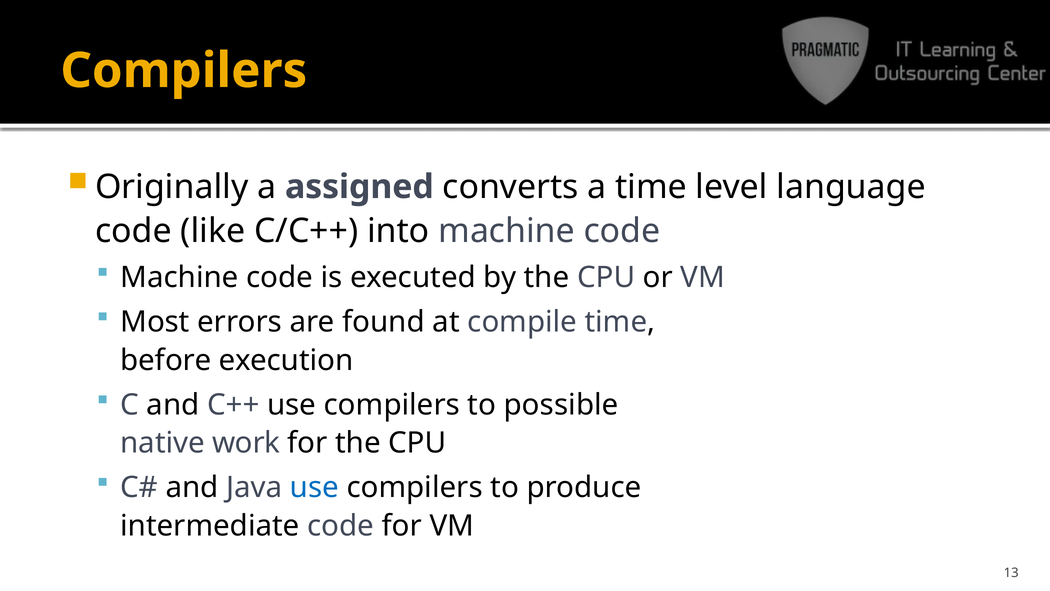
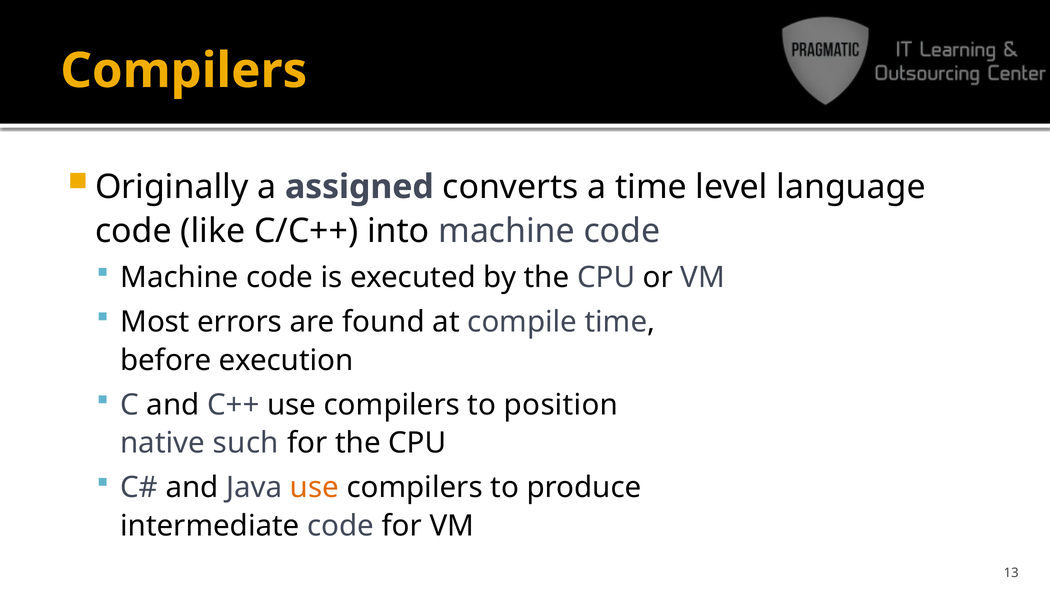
possible: possible -> position (561, 405)
work: work -> such (246, 443)
use colour: blue -> orange (314, 487)
